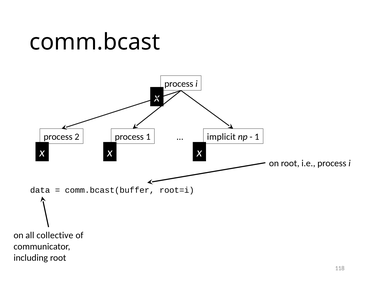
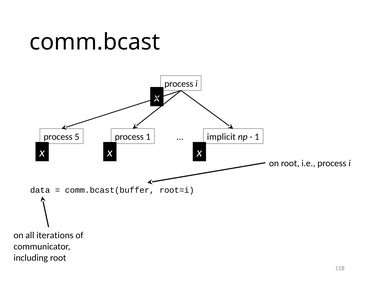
2: 2 -> 5 (77, 137)
collective: collective -> iterations (55, 235)
